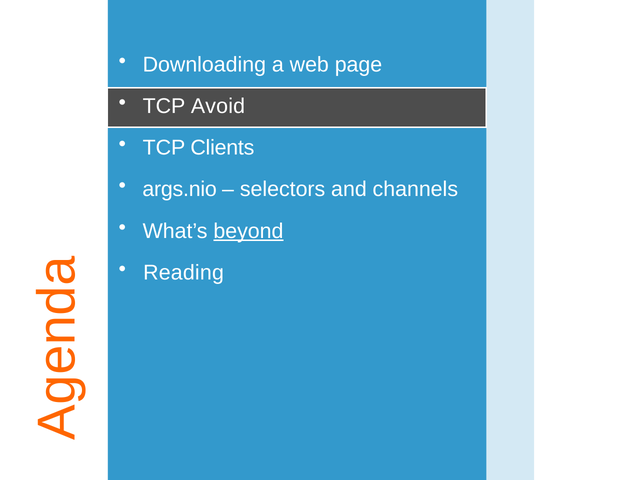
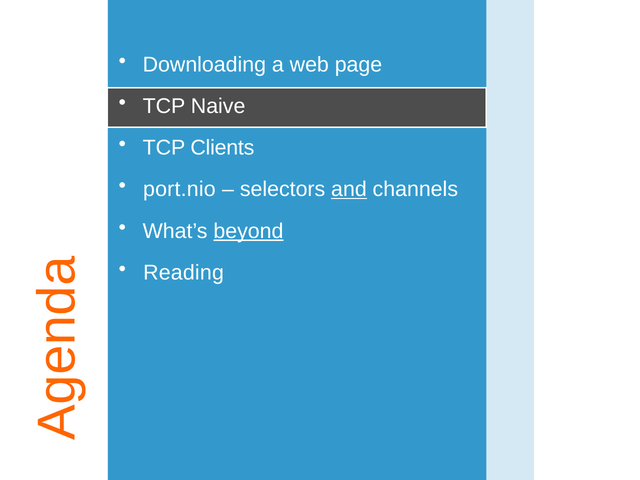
Avoid: Avoid -> Naive (218, 106)
args.nio: args.nio -> port.nio (179, 189)
and underline: none -> present (349, 189)
